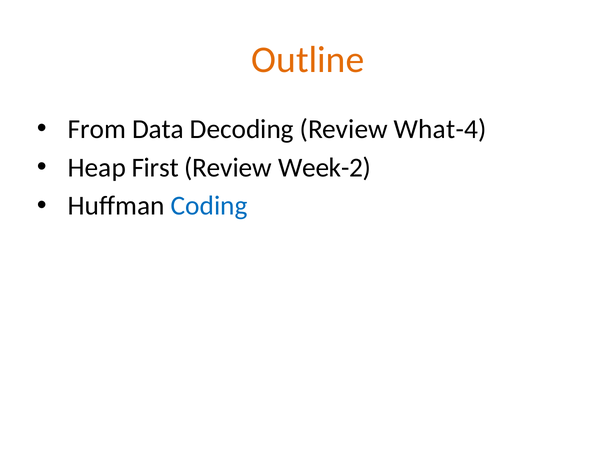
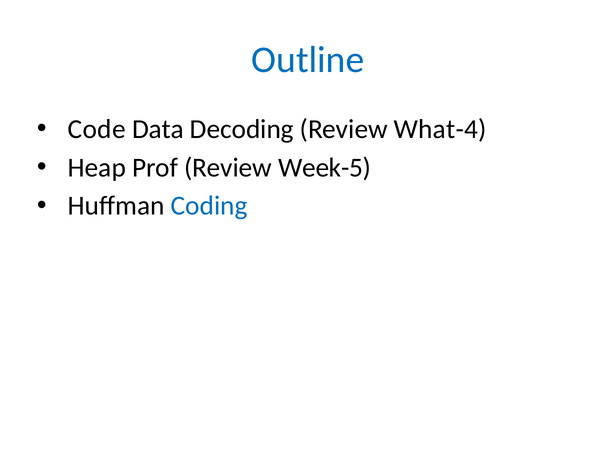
Outline colour: orange -> blue (308, 60)
From: From -> Code (97, 129)
First: First -> Prof (155, 168)
Week-2: Week-2 -> Week-5 (325, 168)
